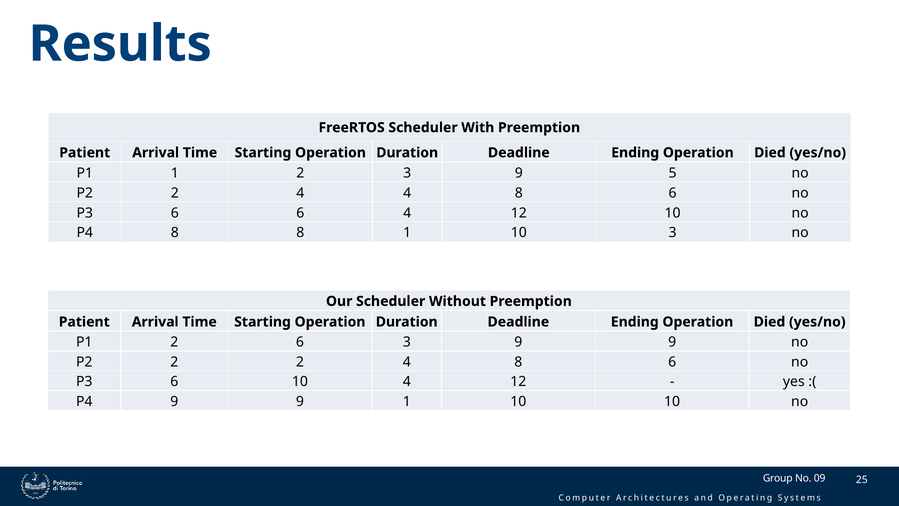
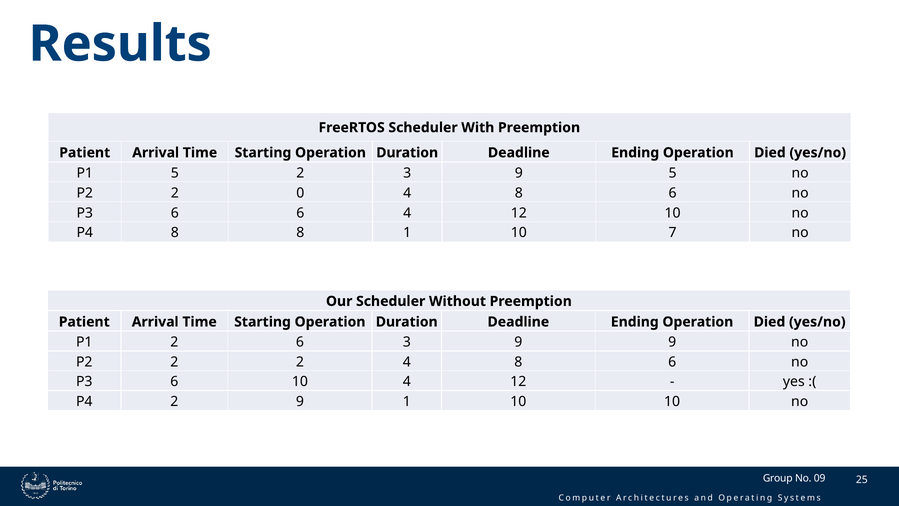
P1 1: 1 -> 5 (175, 173)
P2 2 4: 4 -> 0 (300, 193)
10 3: 3 -> 7 (673, 233)
P4 9: 9 -> 2 (174, 401)
